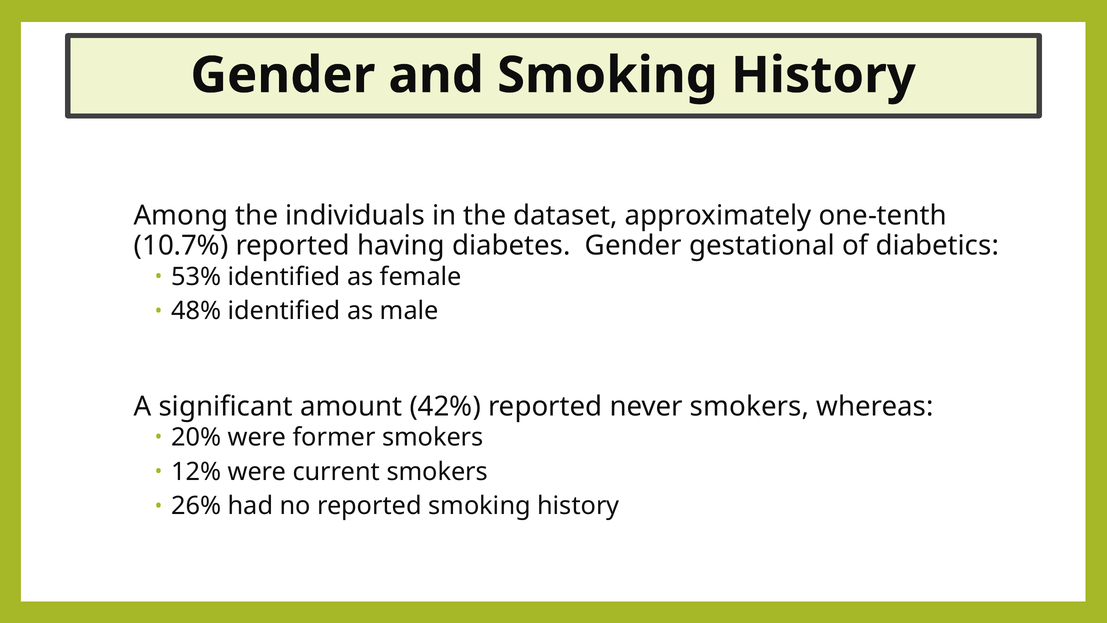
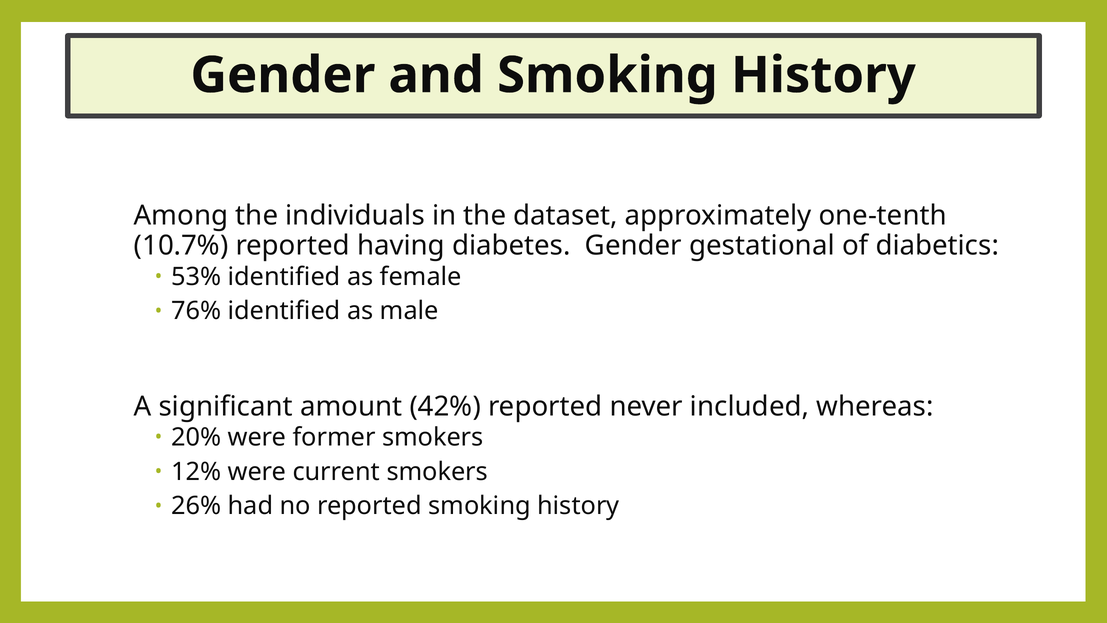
48%: 48% -> 76% (196, 311)
never smokers: smokers -> included (750, 406)
